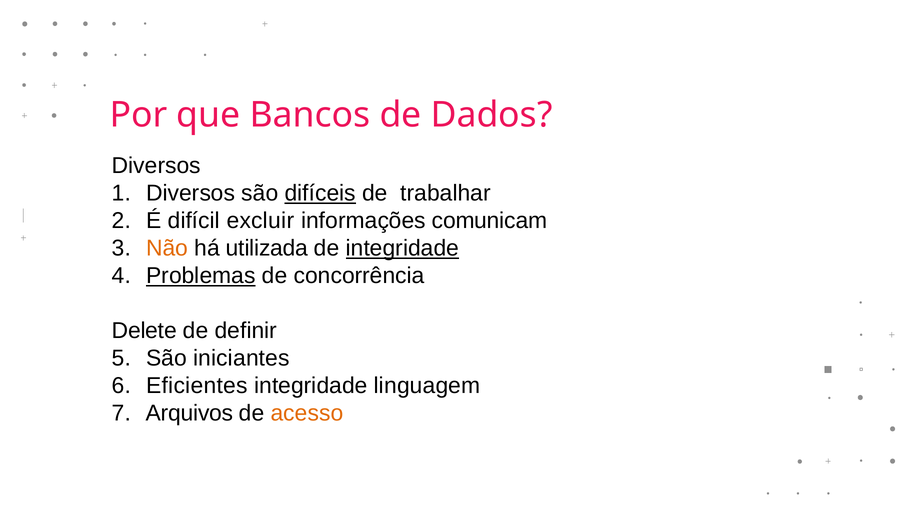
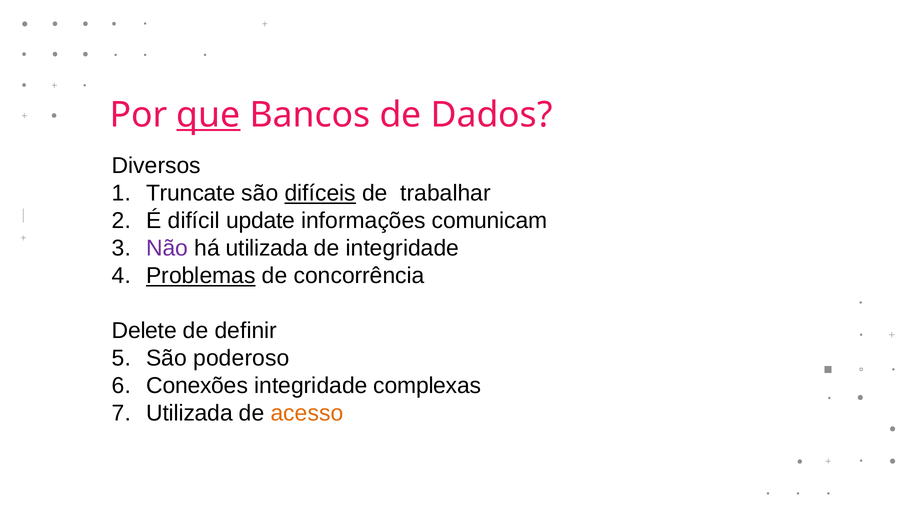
que underline: none -> present (208, 115)
Diversos: Diversos -> Truncate (191, 193)
excluir: excluir -> update (261, 221)
Não colour: orange -> purple (167, 248)
integridade underline: present -> none (402, 248)
iniciantes: iniciantes -> poderoso (241, 358)
Eficientes: Eficientes -> Conexões (197, 386)
linguagem: linguagem -> complexas (427, 386)
Arquivos: Arquivos -> Utilizada (189, 413)
